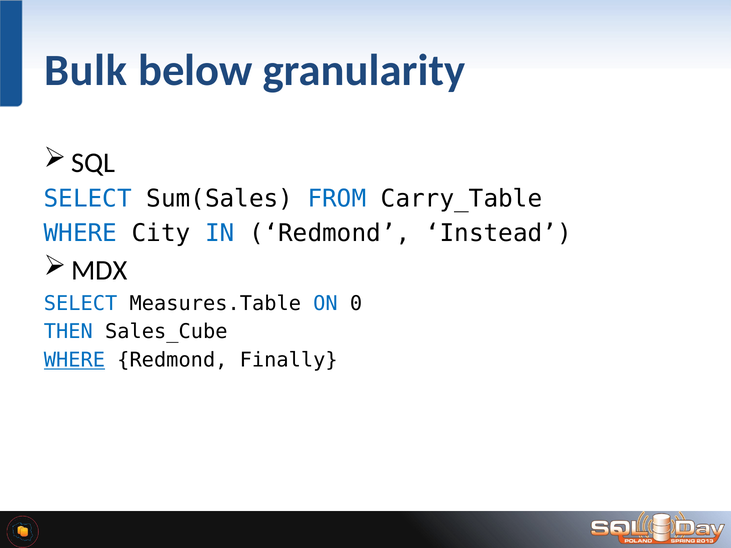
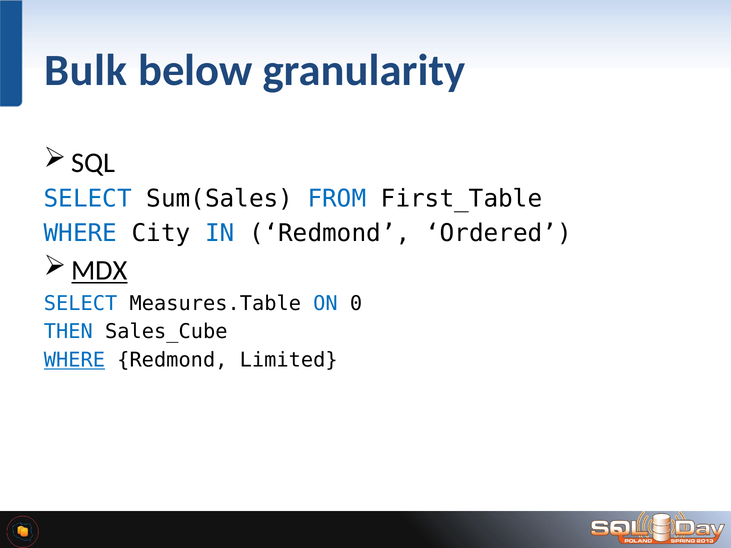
Carry_Table: Carry_Table -> First_Table (462, 199)
Instead: Instead -> Ordered (498, 233)
MDX underline: none -> present (99, 271)
Finally: Finally -> Limited (289, 360)
